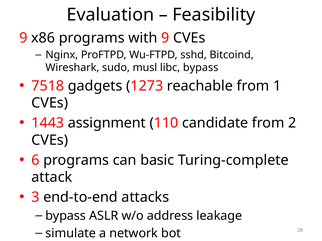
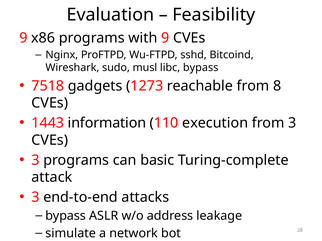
1: 1 -> 8 (277, 86)
assignment: assignment -> information (107, 123)
candidate: candidate -> execution (215, 123)
from 2: 2 -> 3 (292, 123)
6: 6 -> 3 (35, 160)
